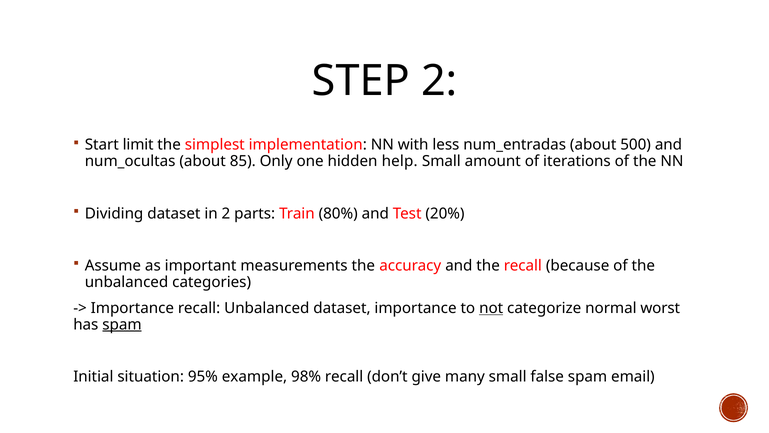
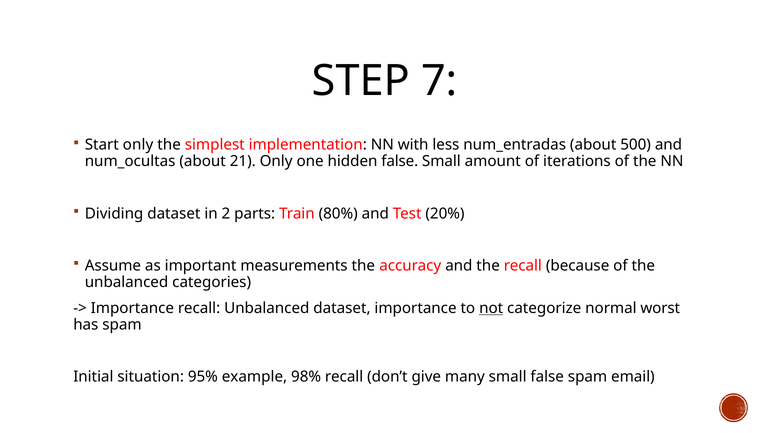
STEP 2: 2 -> 7 (439, 81)
Start limit: limit -> only (138, 145)
85: 85 -> 21 (243, 161)
hidden help: help -> false (400, 161)
spam underline: present -> none (122, 324)
